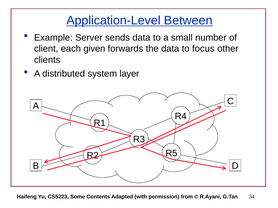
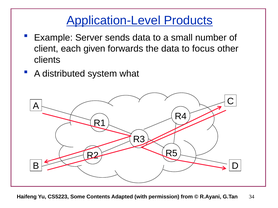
Between: Between -> Products (188, 21)
layer: layer -> what (129, 74)
